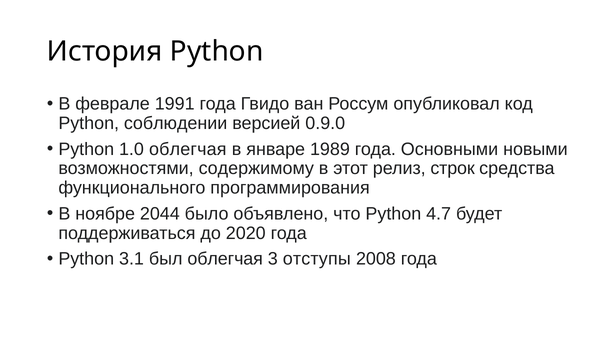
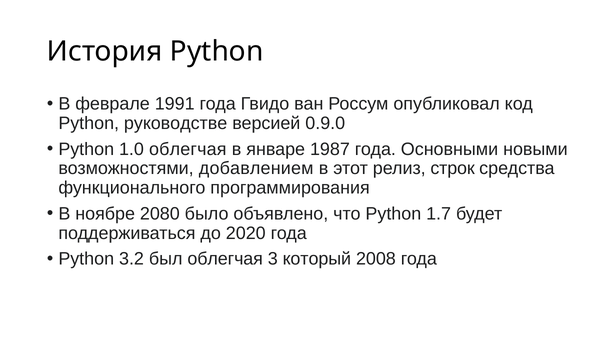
соблюдении: соблюдении -> руководстве (176, 123)
1989: 1989 -> 1987 (330, 149)
содержимому: содержимому -> добавлением (256, 169)
2044: 2044 -> 2080 (160, 214)
4.7: 4.7 -> 1.7 (439, 214)
3.1: 3.1 -> 3.2 (132, 259)
отступы: отступы -> который (317, 259)
